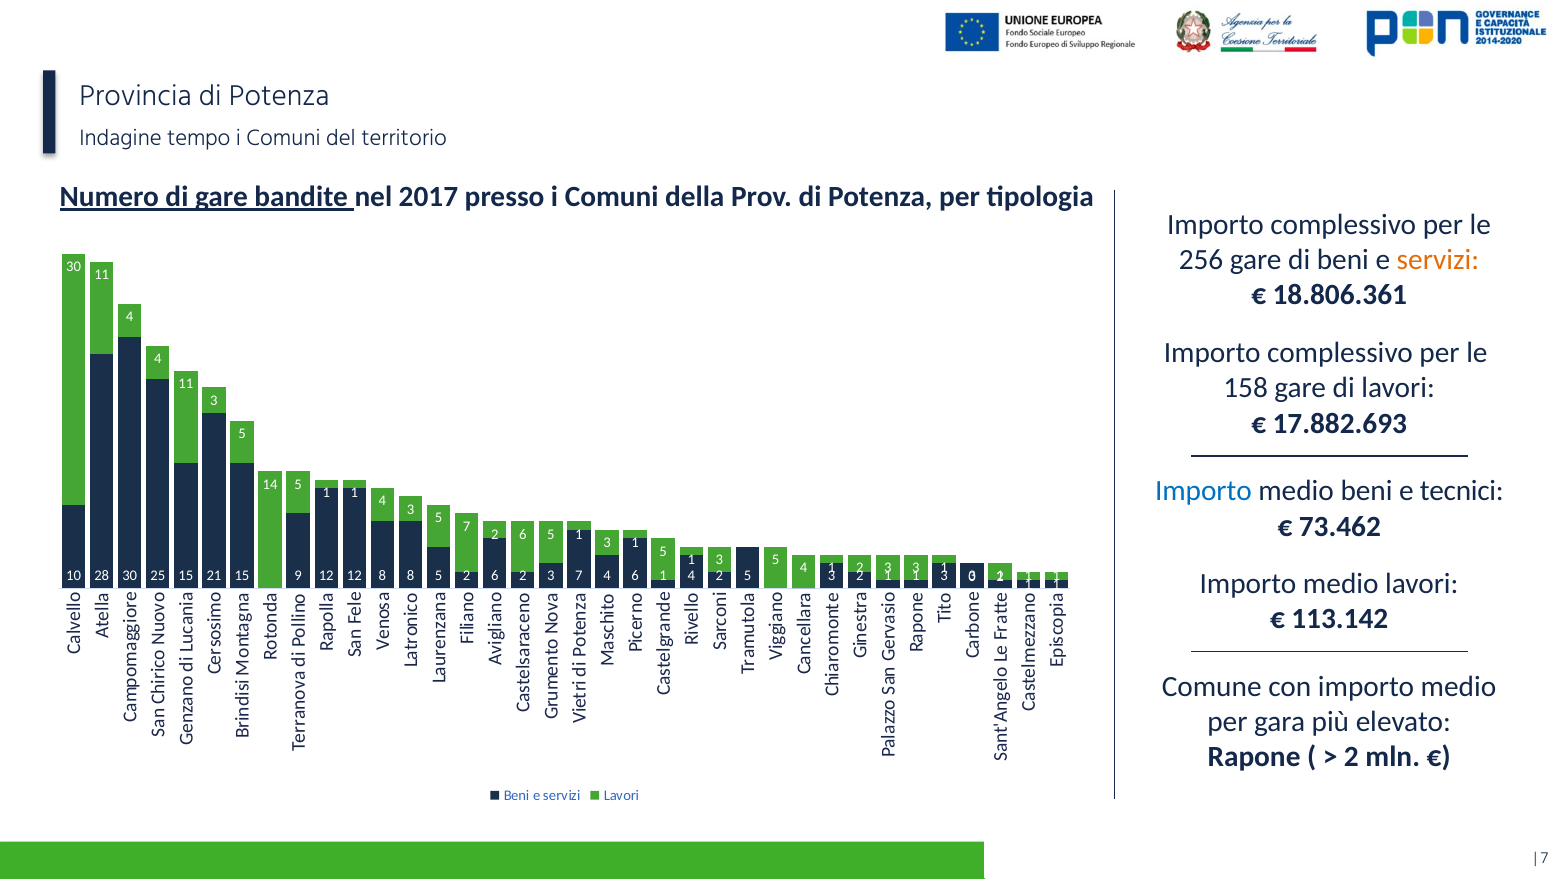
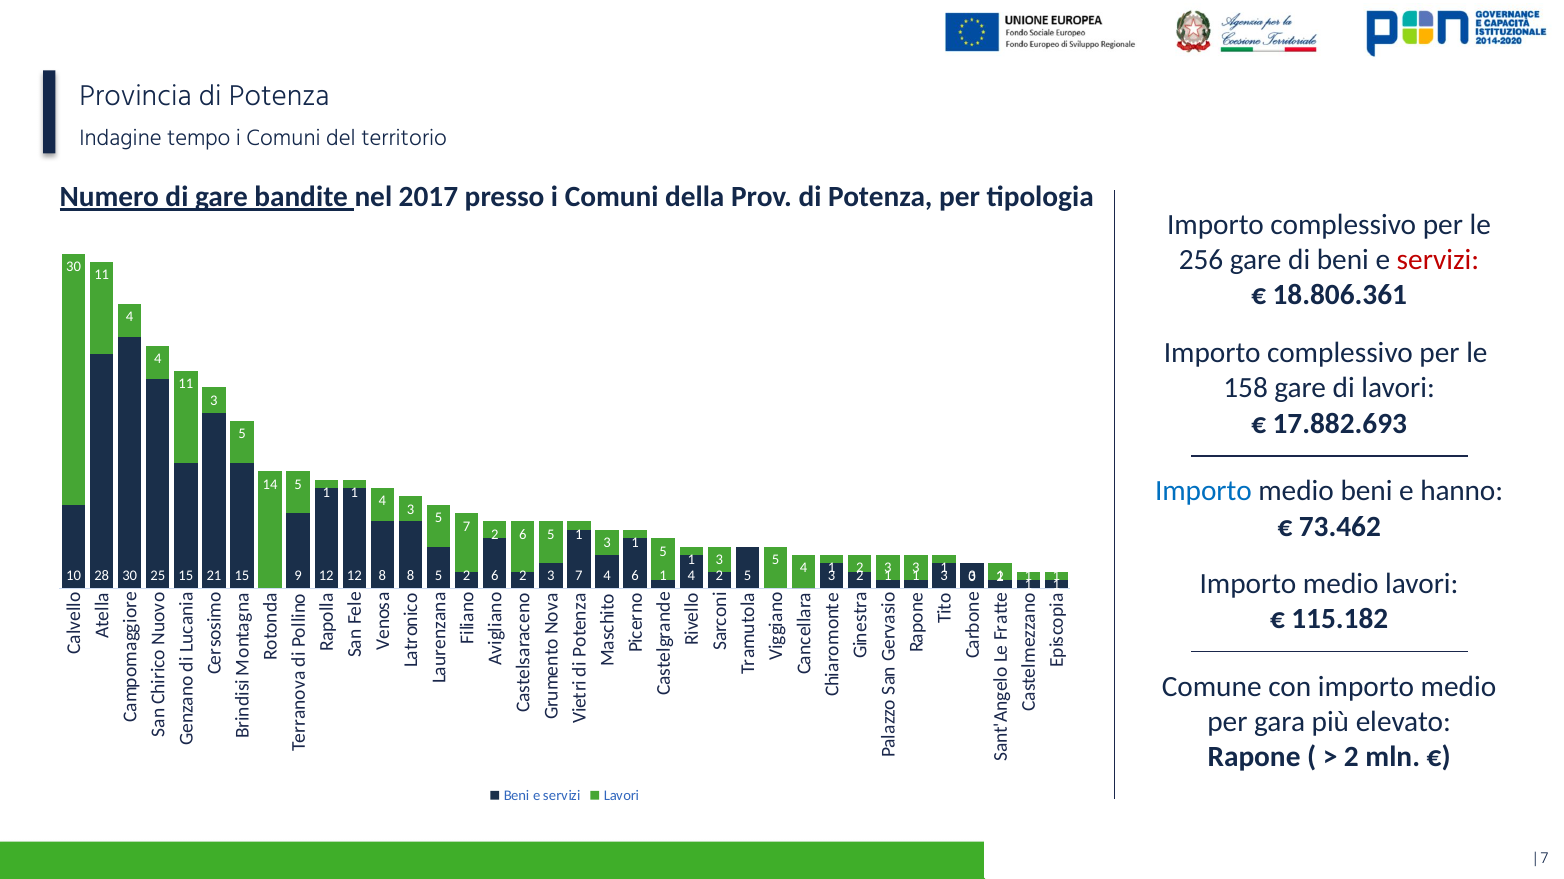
servizi colour: orange -> red (1438, 260)
tecnici: tecnici -> hanno (1462, 492)
113.142: 113.142 -> 115.182 (1340, 620)
